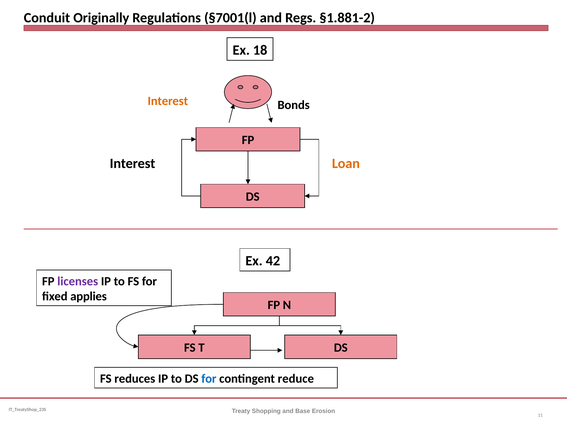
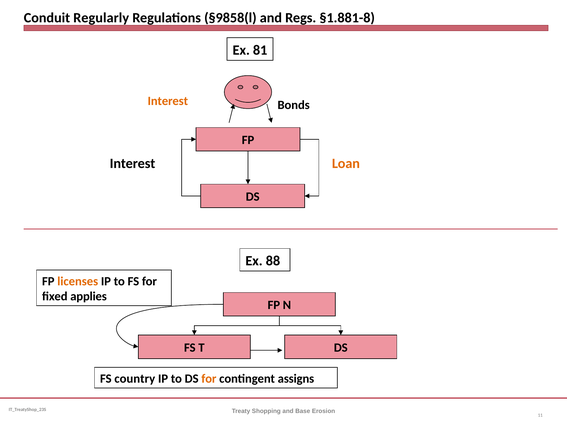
Originally: Originally -> Regularly (101, 18)
§7001(l: §7001(l -> §9858(l (230, 18)
§1.881-2: §1.881-2 -> §1.881-8 (347, 18)
18: 18 -> 81 (260, 50)
42: 42 -> 88 (273, 261)
licenses colour: purple -> orange (78, 281)
reduces: reduces -> country (135, 379)
for colour: blue -> orange (209, 379)
reduce: reduce -> assigns (296, 379)
